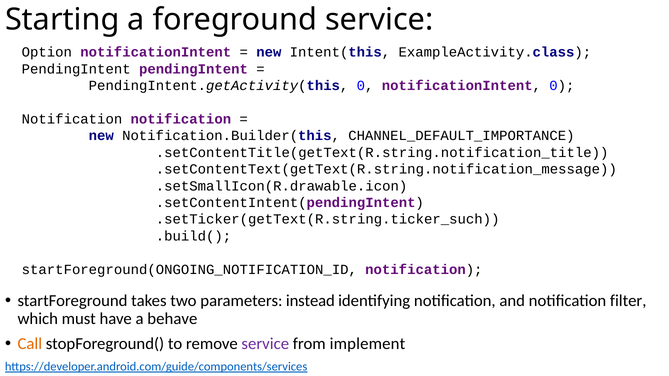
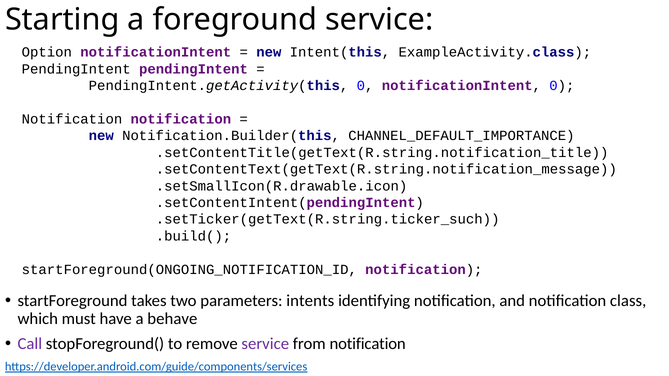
instead: instead -> intents (310, 301)
filter: filter -> class (628, 301)
Call colour: orange -> purple (30, 344)
from implement: implement -> notification (368, 344)
